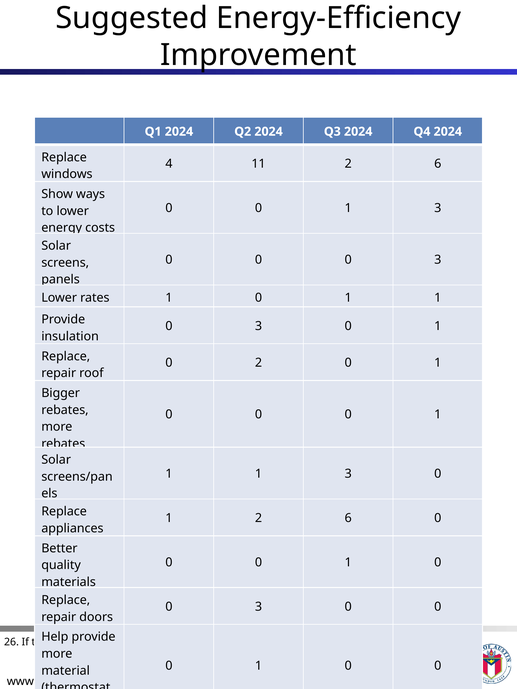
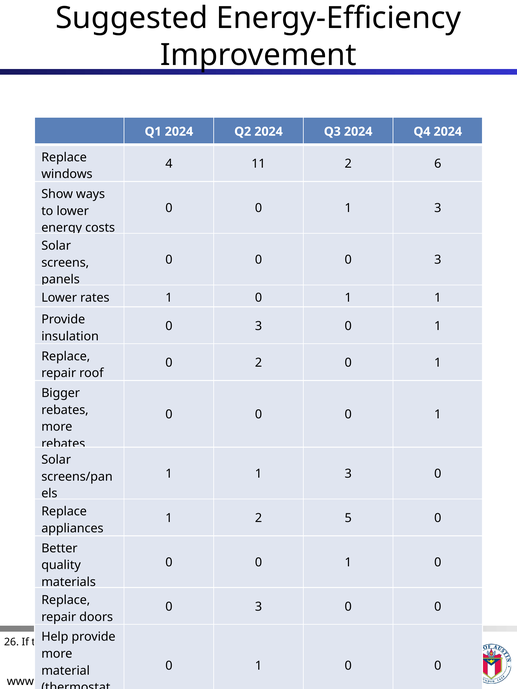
1 2 6: 6 -> 5 (348, 518)
